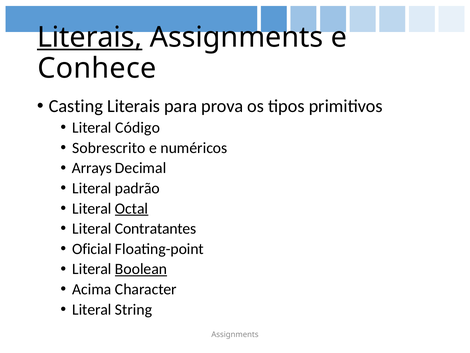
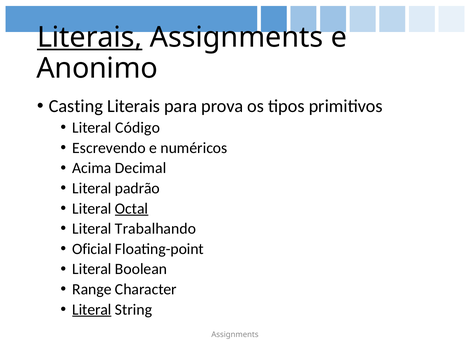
Conhece: Conhece -> Anonimo (97, 68)
Sobrescrito: Sobrescrito -> Escrevendo (109, 148)
Arrays: Arrays -> Acima (92, 168)
Contratantes: Contratantes -> Trabalhando (156, 228)
Boolean underline: present -> none (141, 269)
Acima: Acima -> Range (92, 289)
Literal underline: none -> present (92, 309)
